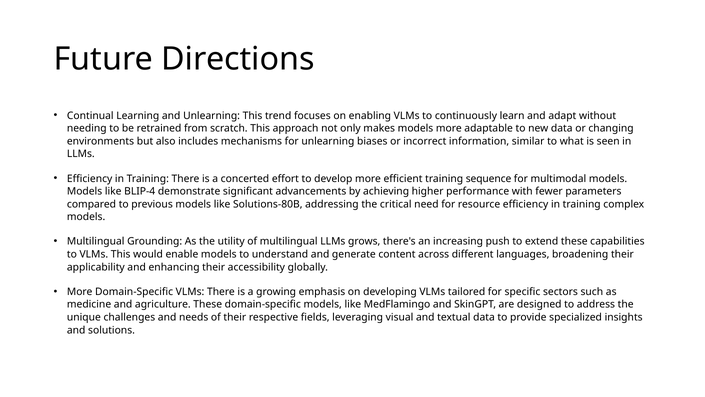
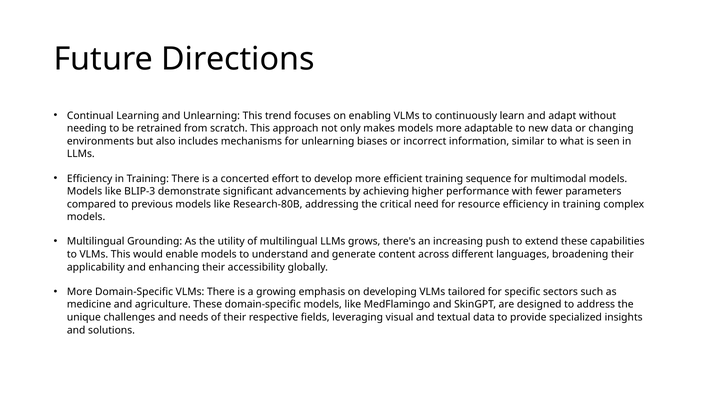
BLIP-4: BLIP-4 -> BLIP-3 (140, 191)
Solutions-80B: Solutions-80B -> Research-80B (268, 204)
